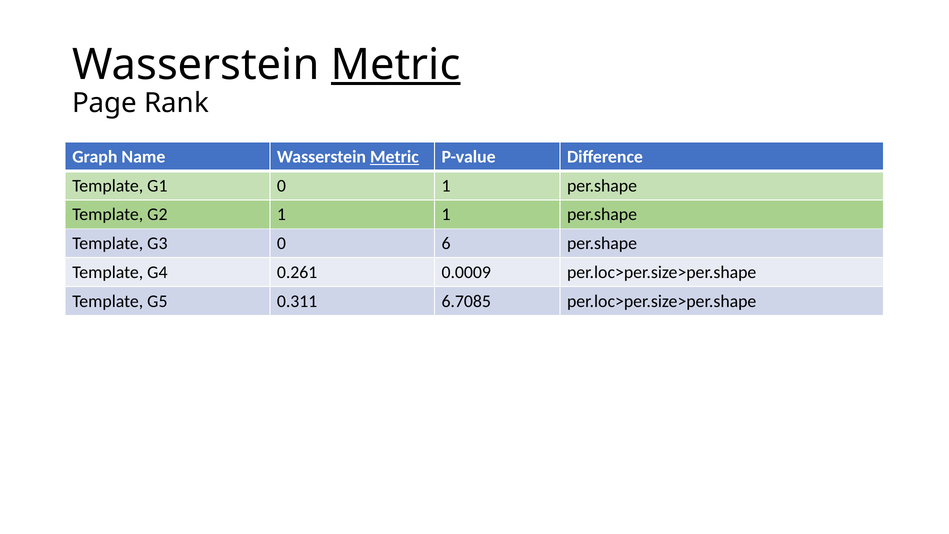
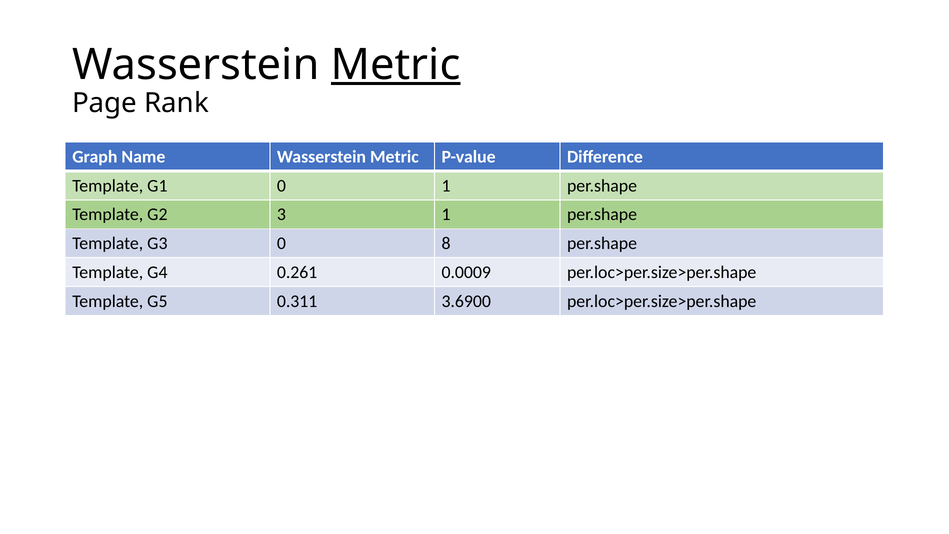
Metric underline: present -> none (394, 157)
G2 1: 1 -> 3 (281, 214)
6: 6 -> 8 (446, 243)
6.7085: 6.7085 -> 3.6900 (466, 301)
